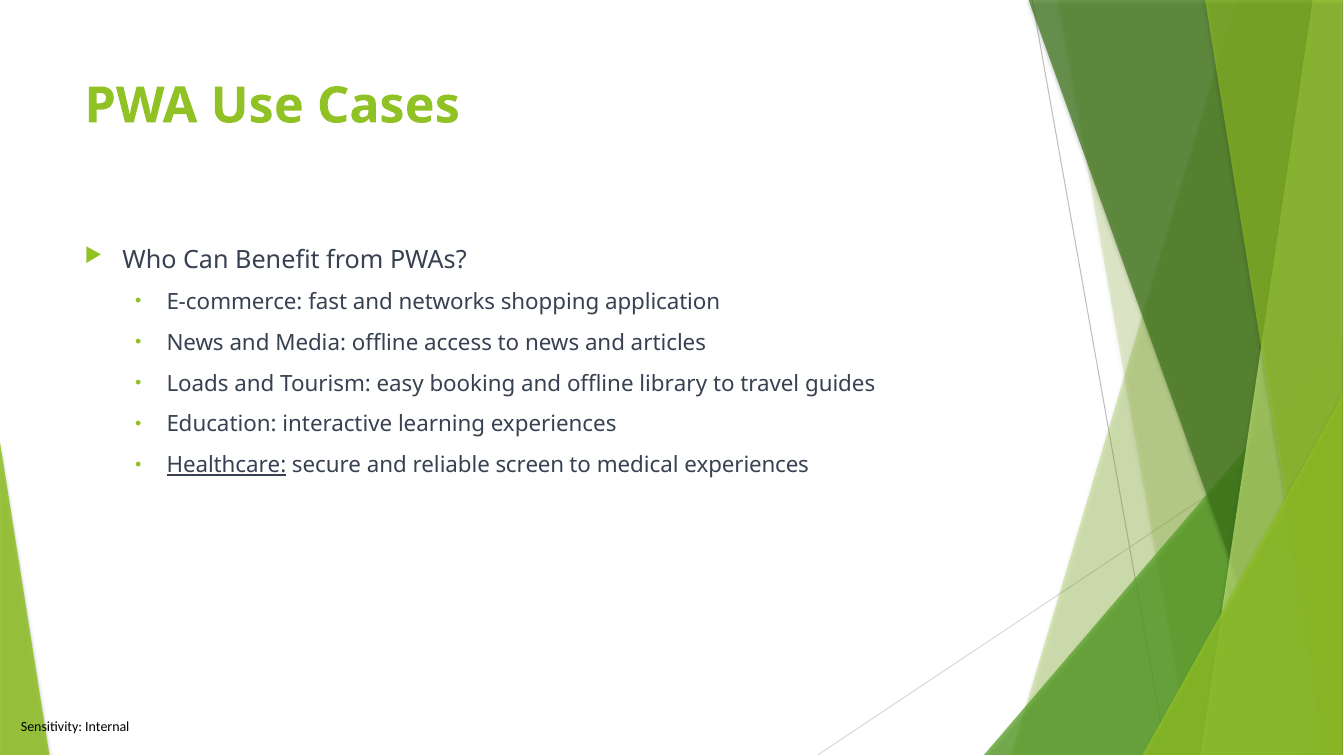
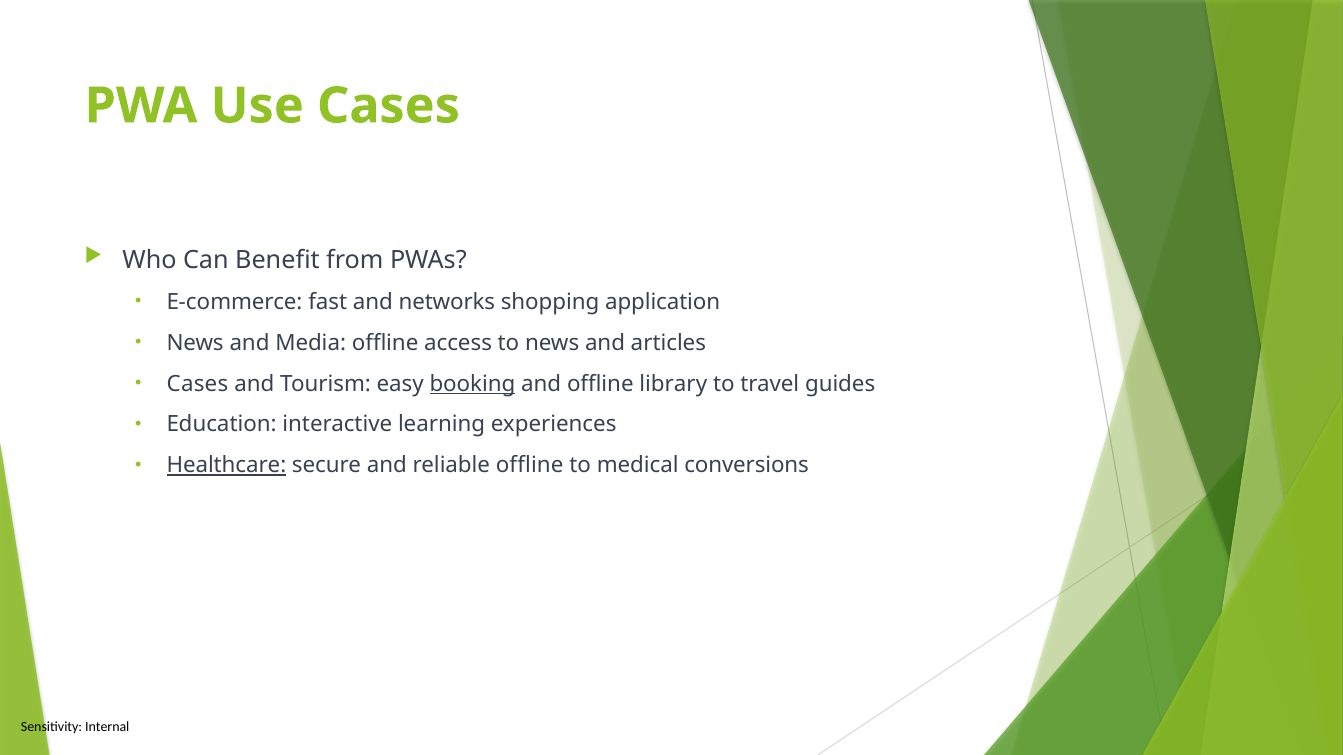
Loads: Loads -> Cases (197, 384)
booking underline: none -> present (472, 384)
reliable screen: screen -> offline (530, 466)
medical experiences: experiences -> conversions (747, 466)
